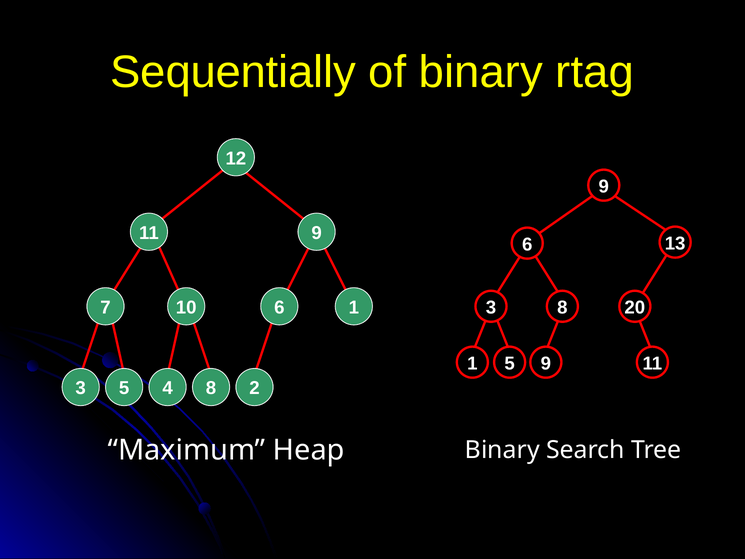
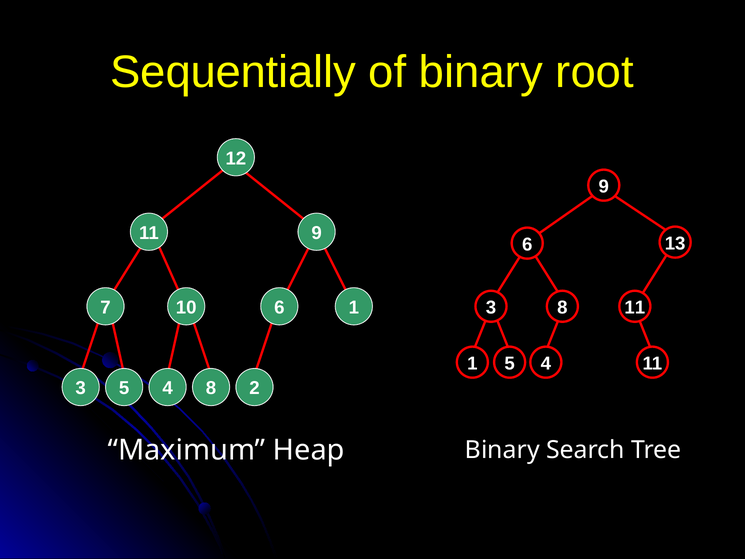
rtag: rtag -> root (595, 72)
8 20: 20 -> 11 (635, 307)
1 5 9: 9 -> 4 (546, 363)
